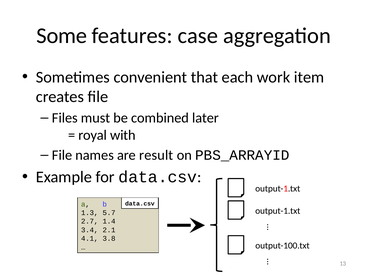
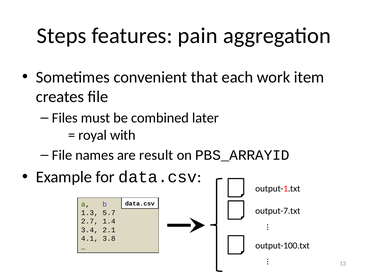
Some: Some -> Steps (62, 36)
case: case -> pain (198, 36)
output-1.txt: output-1.txt -> output-7.txt (278, 211)
